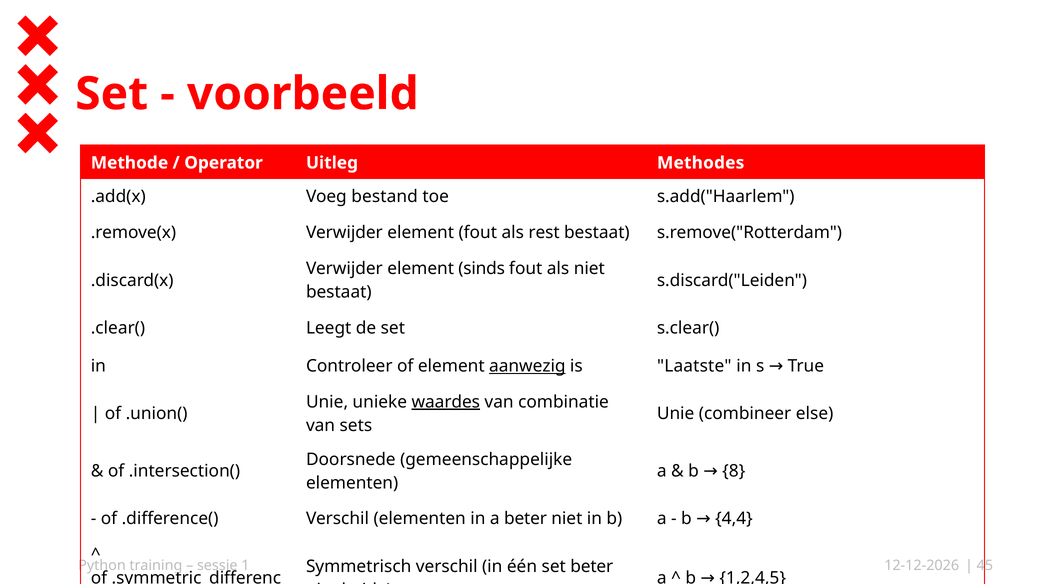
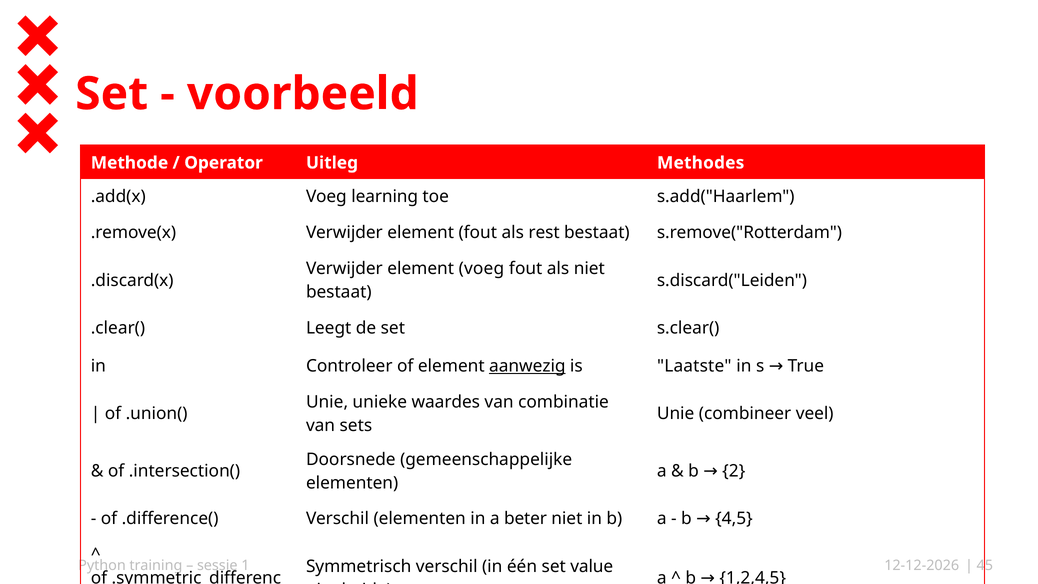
bestand: bestand -> learning (385, 197)
element sinds: sinds -> voeg (481, 269)
waardes underline: present -> none (446, 402)
else: else -> veel (815, 414)
8: 8 -> 2 (734, 471)
4,4: 4,4 -> 4,5 (734, 519)
set beter: beter -> value (592, 566)
